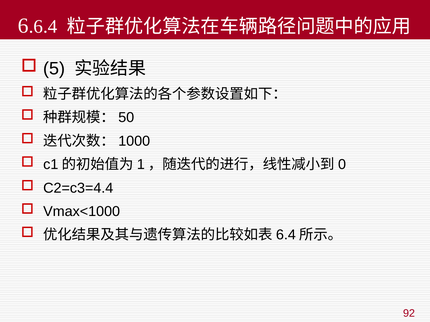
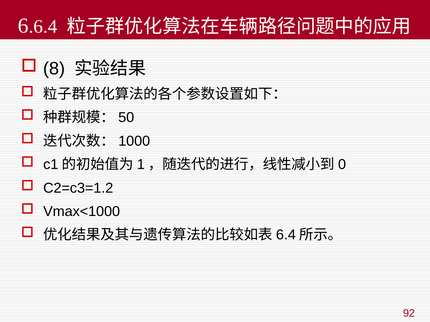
5: 5 -> 8 (54, 69)
C2=c3=4.4: C2=c3=4.4 -> C2=c3=1.2 (78, 188)
